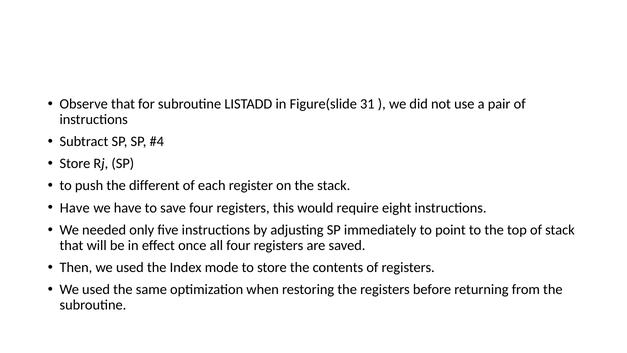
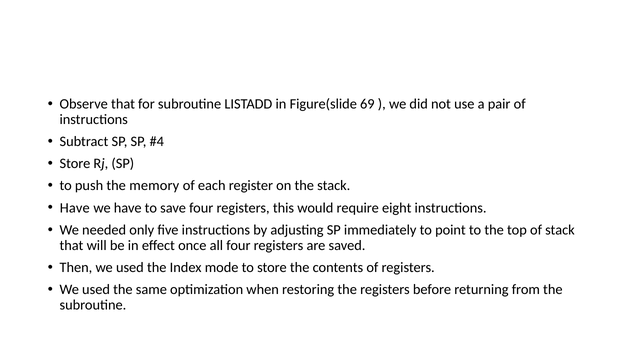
31: 31 -> 69 (367, 104)
different: different -> memory (154, 186)
